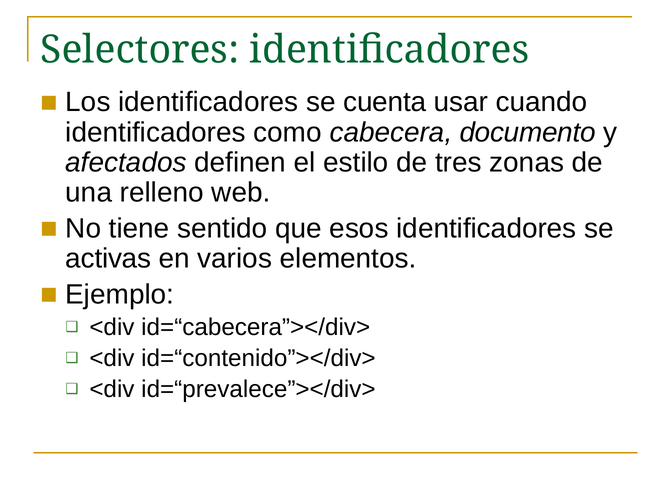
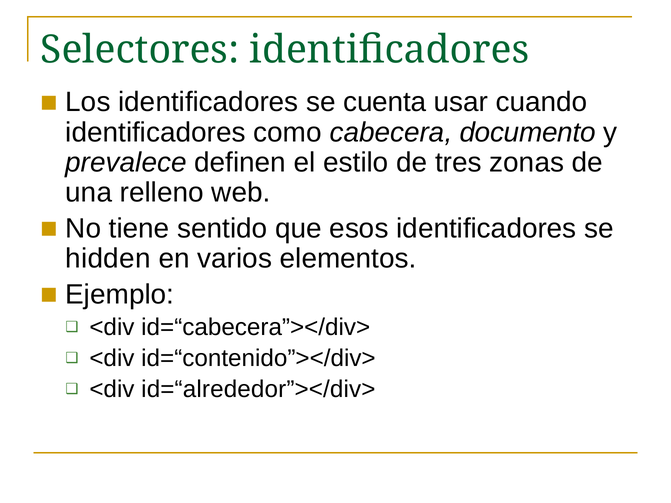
afectados: afectados -> prevalece (126, 163)
activas: activas -> hidden (108, 259)
id=“prevalece”></div>: id=“prevalece”></div> -> id=“alrededor”></div> (258, 390)
